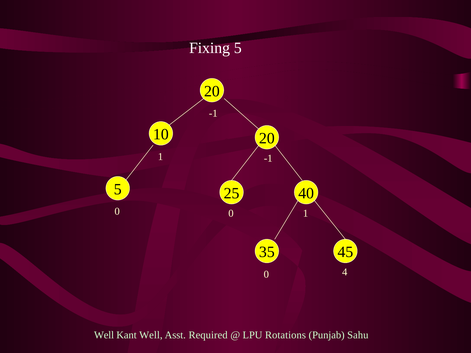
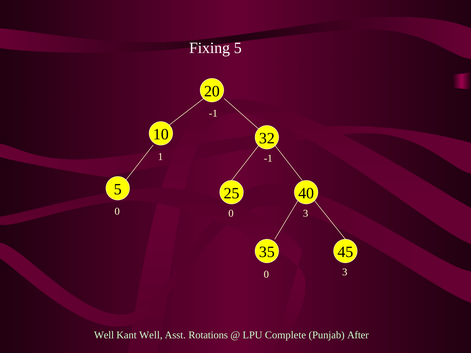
10 20: 20 -> 32 (267, 138)
1: 1 -> 3 (306, 213)
4: 4 -> 3 (345, 272)
Required: Required -> Rotations (208, 335)
Rotations: Rotations -> Complete (285, 335)
Sahu: Sahu -> After (358, 335)
